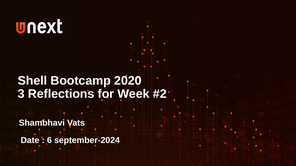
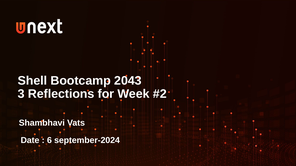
2020: 2020 -> 2043 (128, 81)
